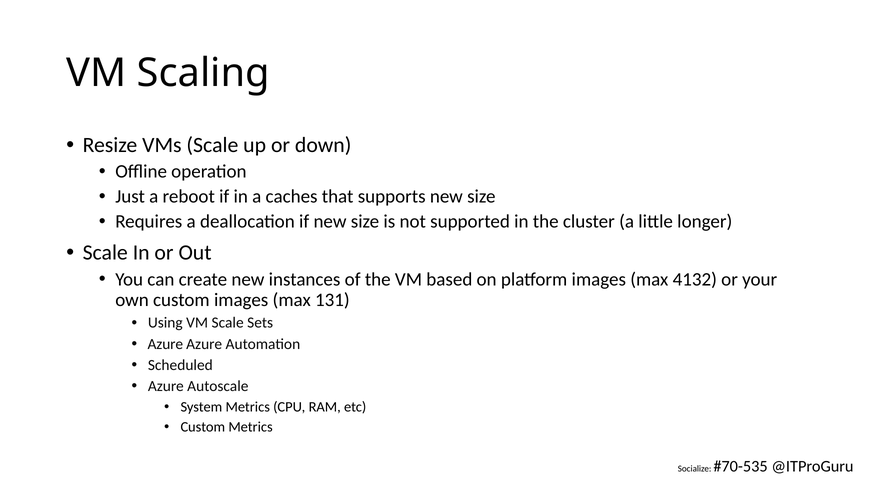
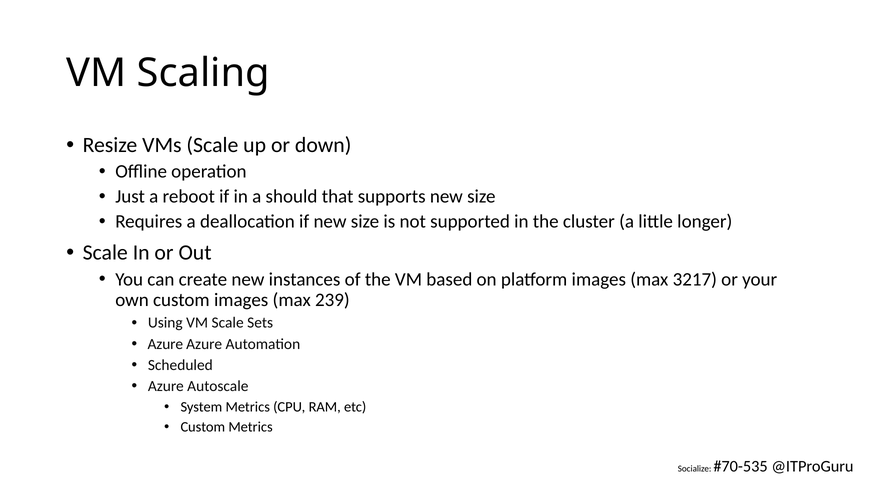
caches: caches -> should (292, 197)
4132: 4132 -> 3217 (695, 279)
131: 131 -> 239 (332, 300)
